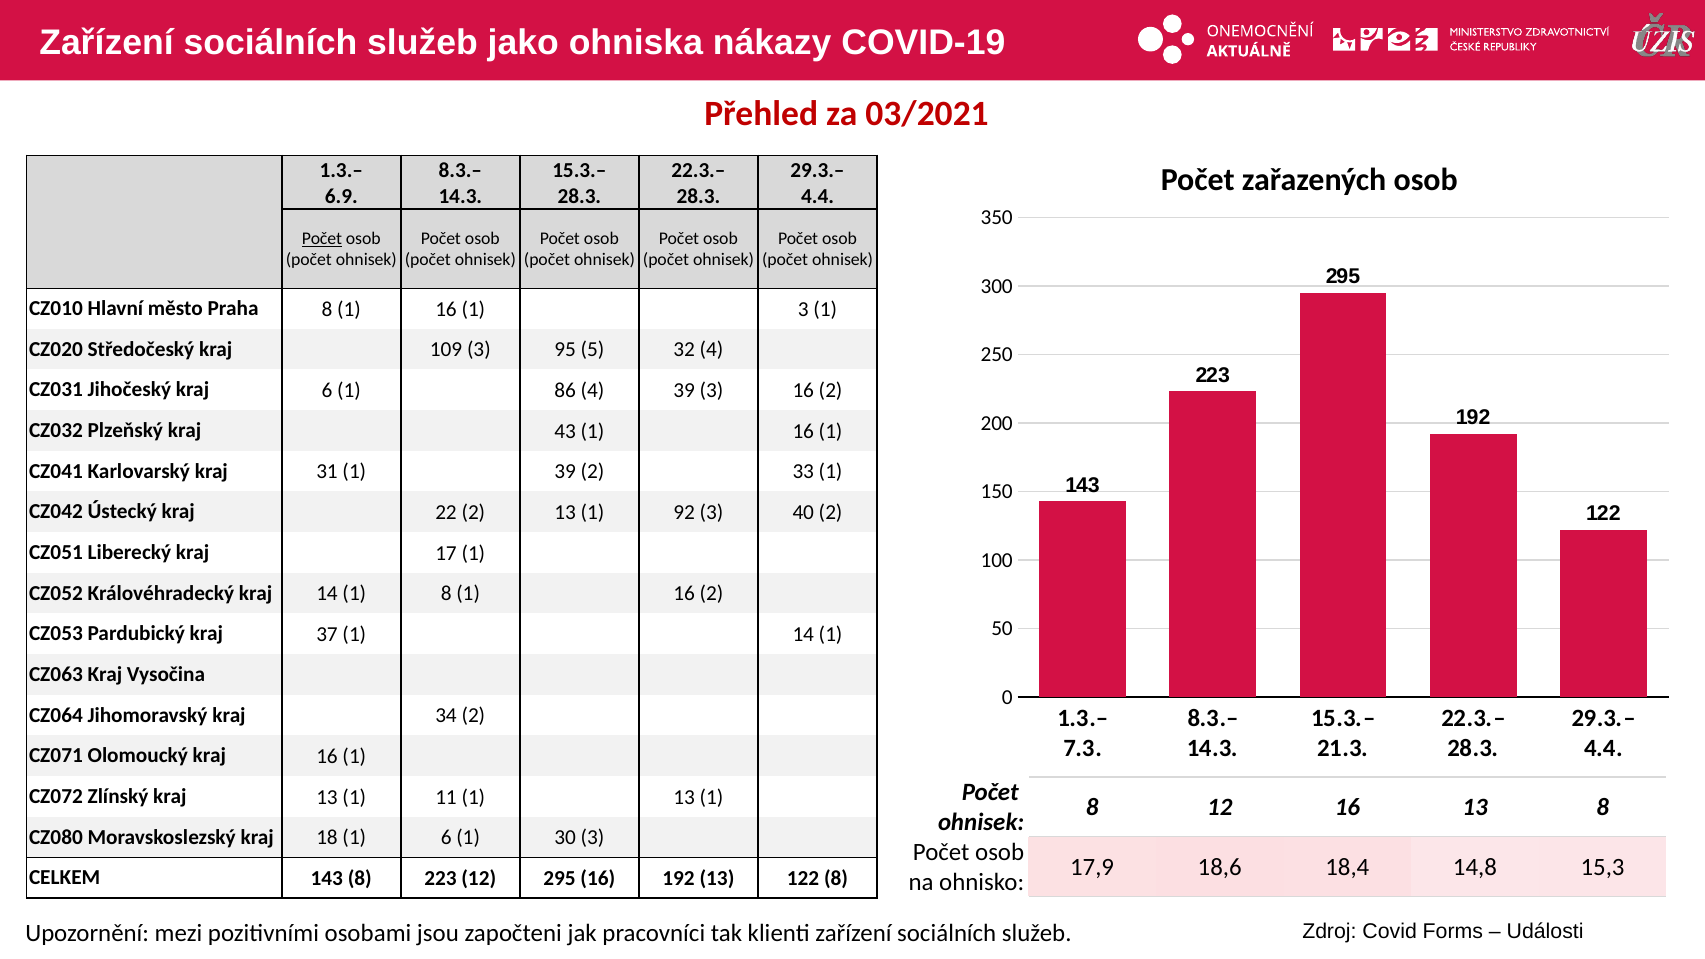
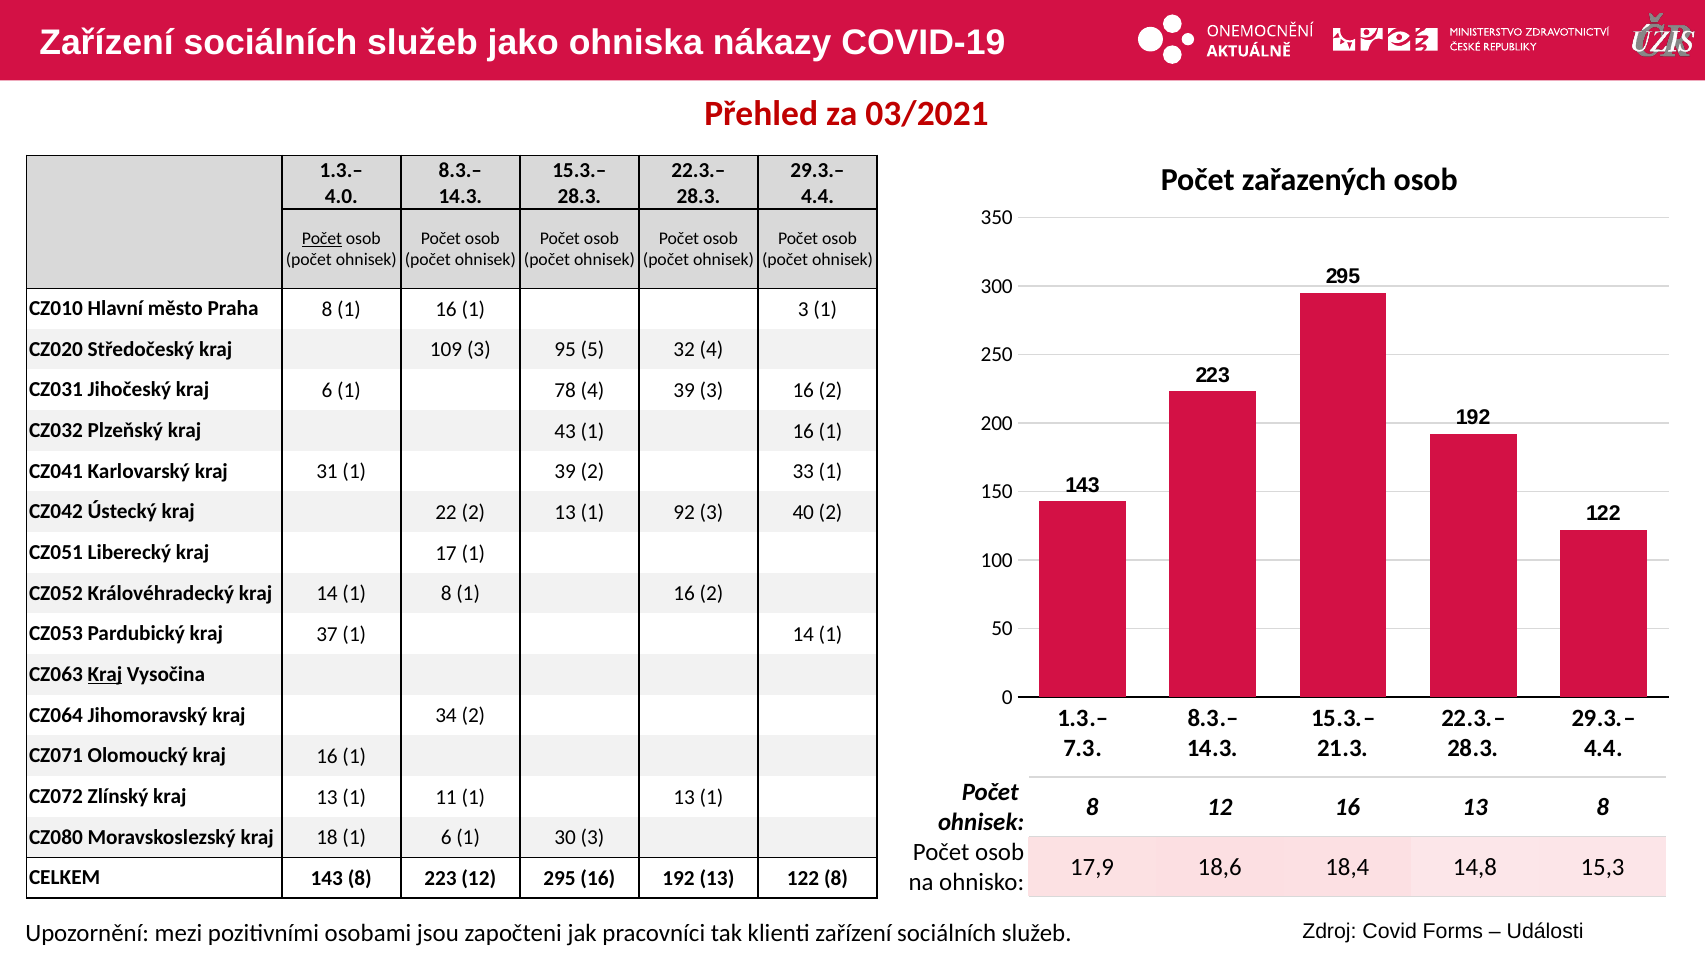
6.9: 6.9 -> 4.0 (341, 196)
86: 86 -> 78 (565, 391)
Kraj underline: none -> present (105, 675)
